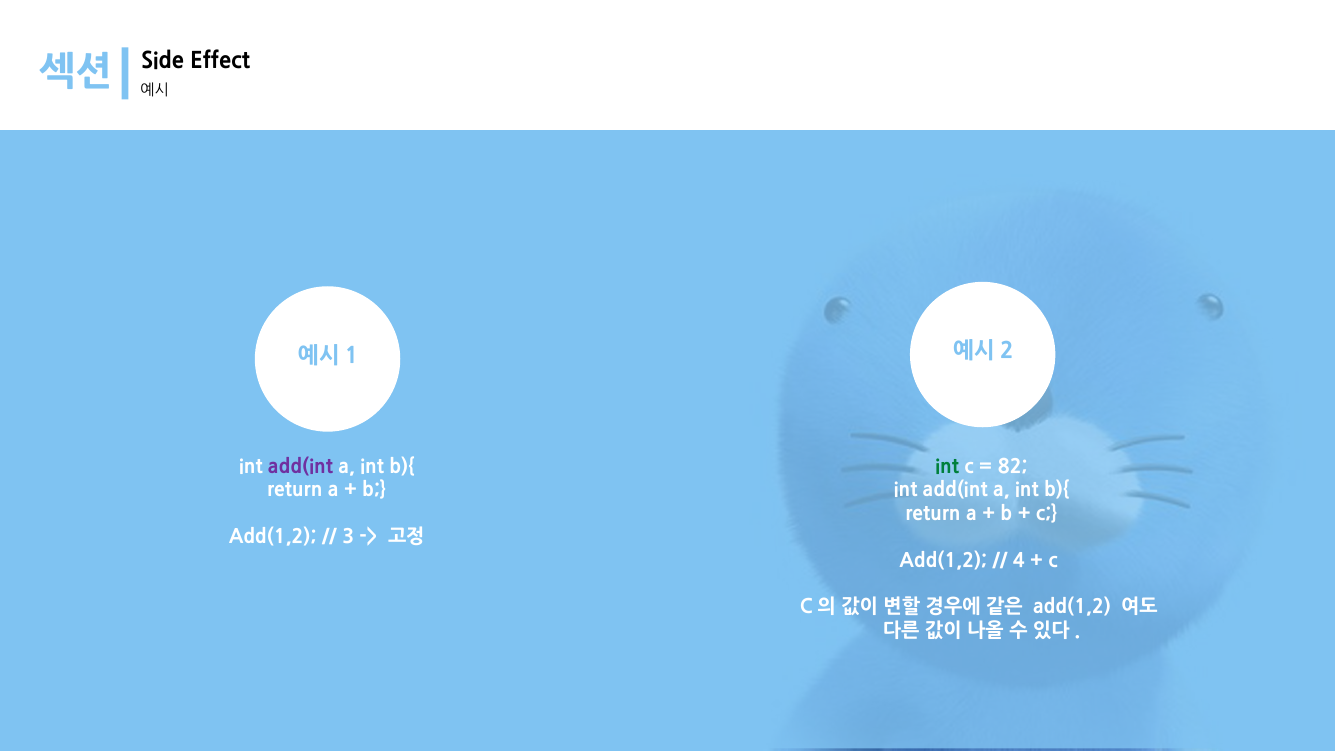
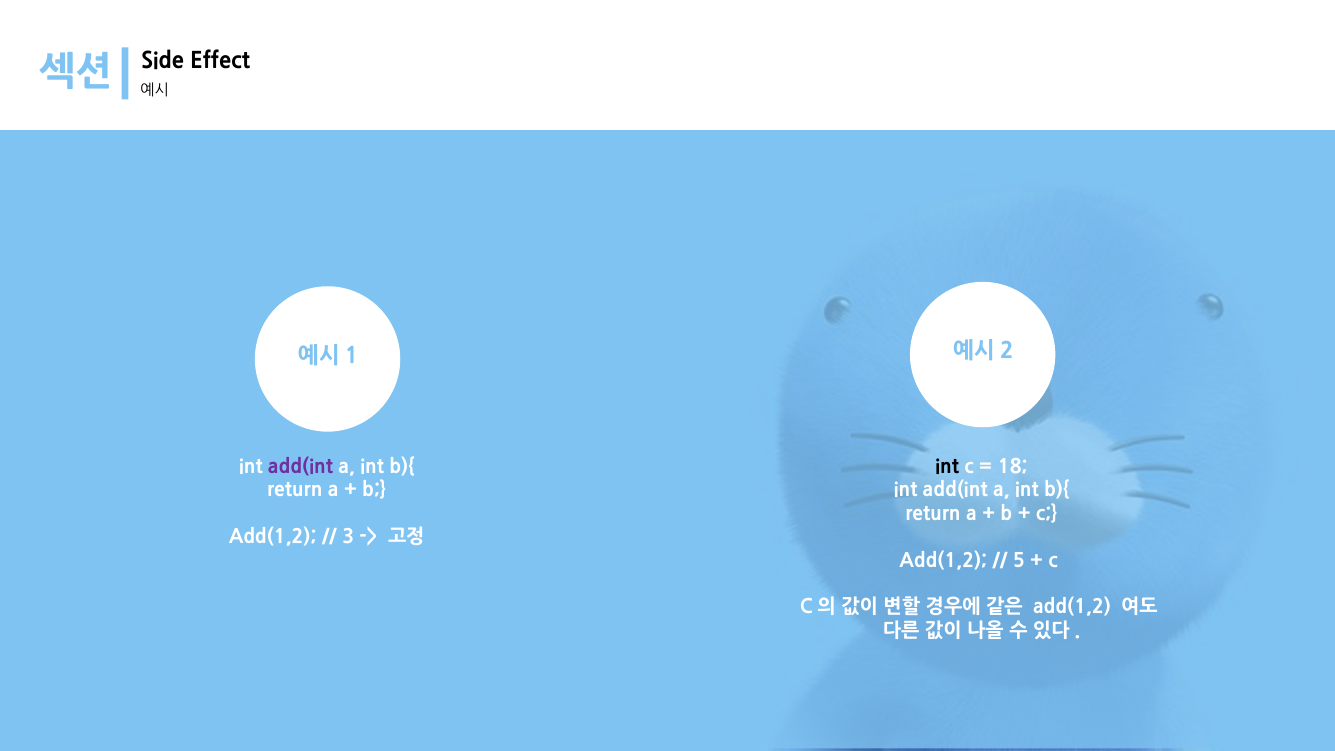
int colour: green -> black (947, 467)
82: 82 -> 18 (1013, 467)
4: 4 -> 5 (1019, 561)
